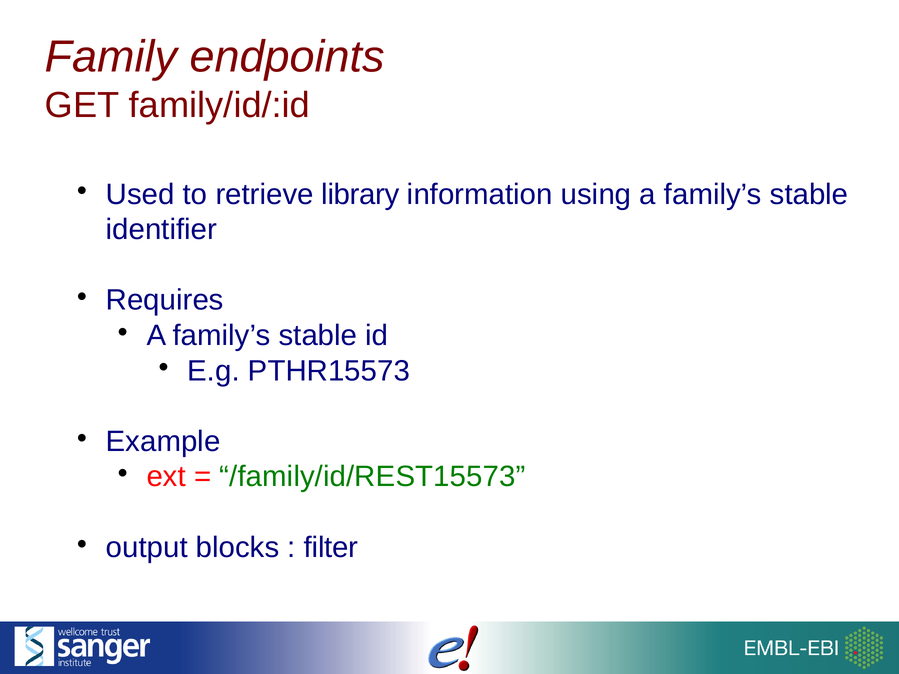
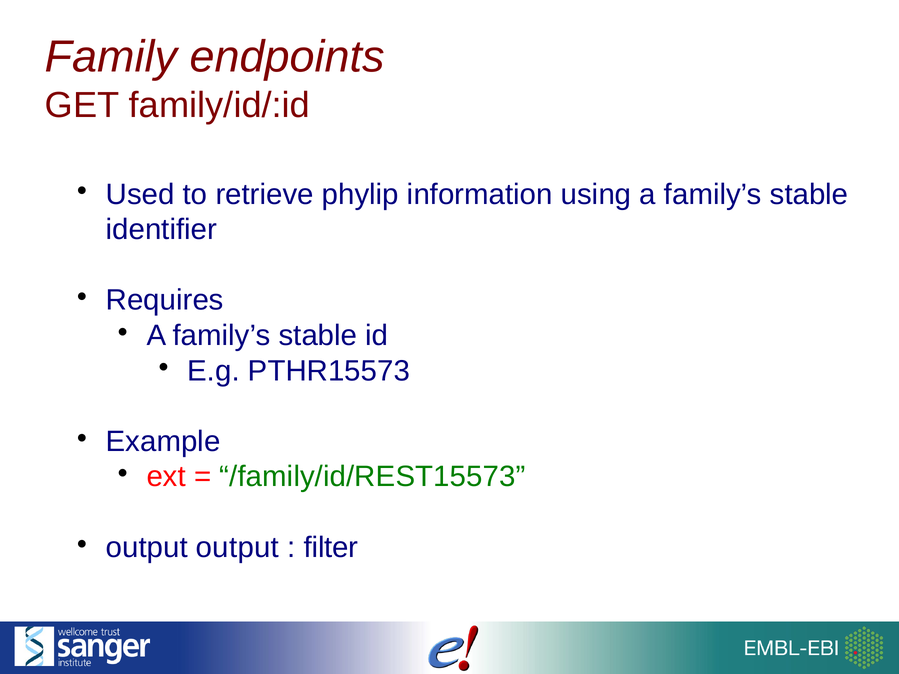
library: library -> phylip (360, 194)
output blocks: blocks -> output (237, 548)
